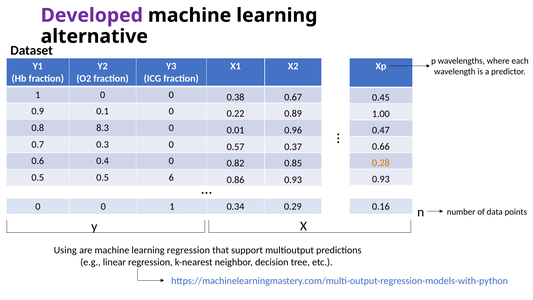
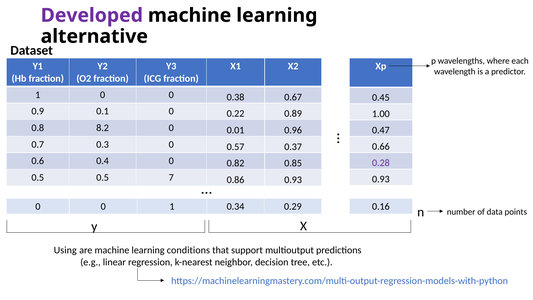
8.3: 8.3 -> 8.2 (103, 128)
0.28 colour: orange -> purple (381, 163)
6: 6 -> 7 (171, 177)
learning regression: regression -> conditions (188, 250)
